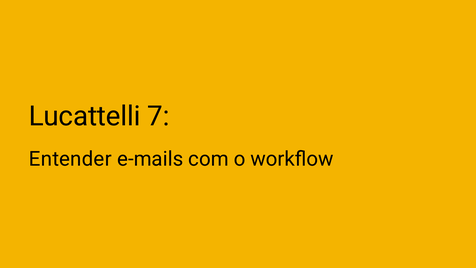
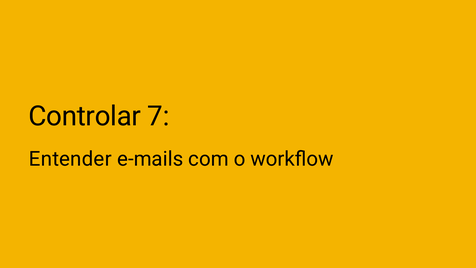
Lucattelli: Lucattelli -> Controlar (85, 116)
